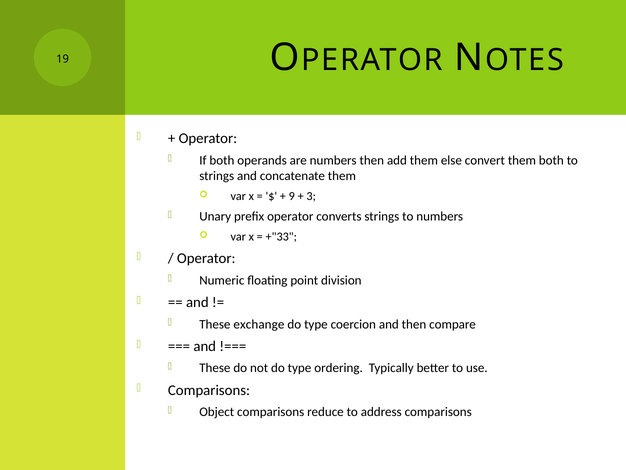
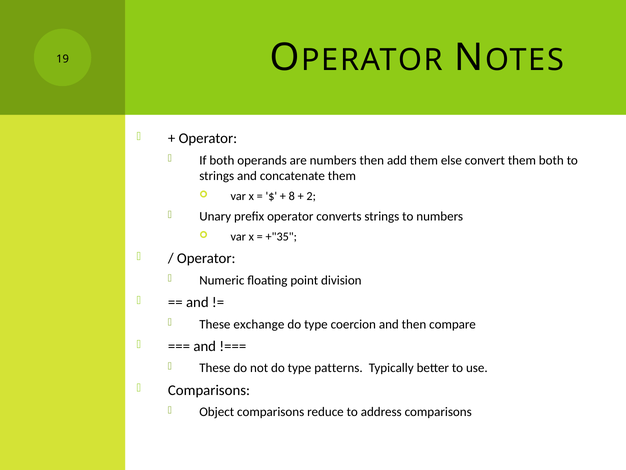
9: 9 -> 8 (292, 196)
3: 3 -> 2 (311, 196)
+"33: +"33 -> +"35 (281, 237)
ordering: ordering -> patterns (339, 368)
